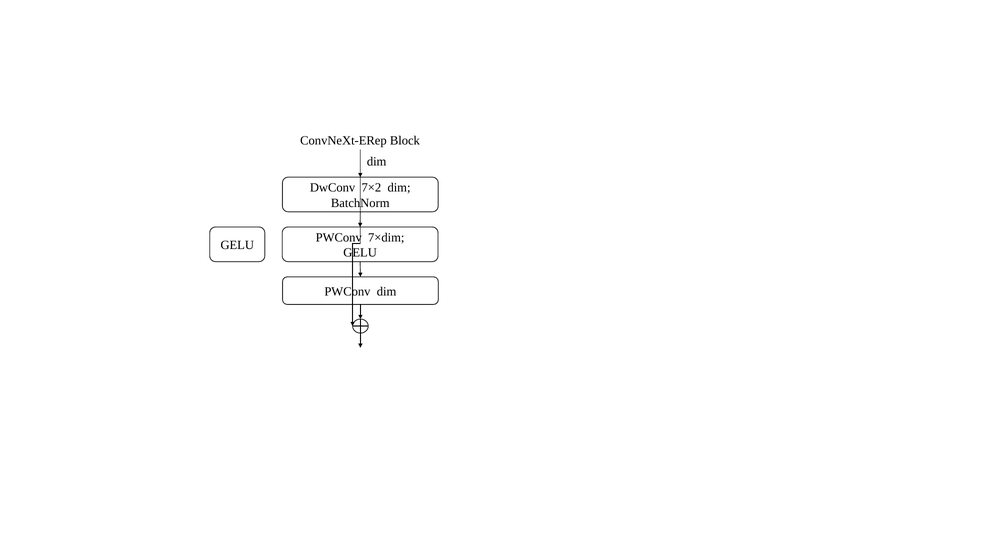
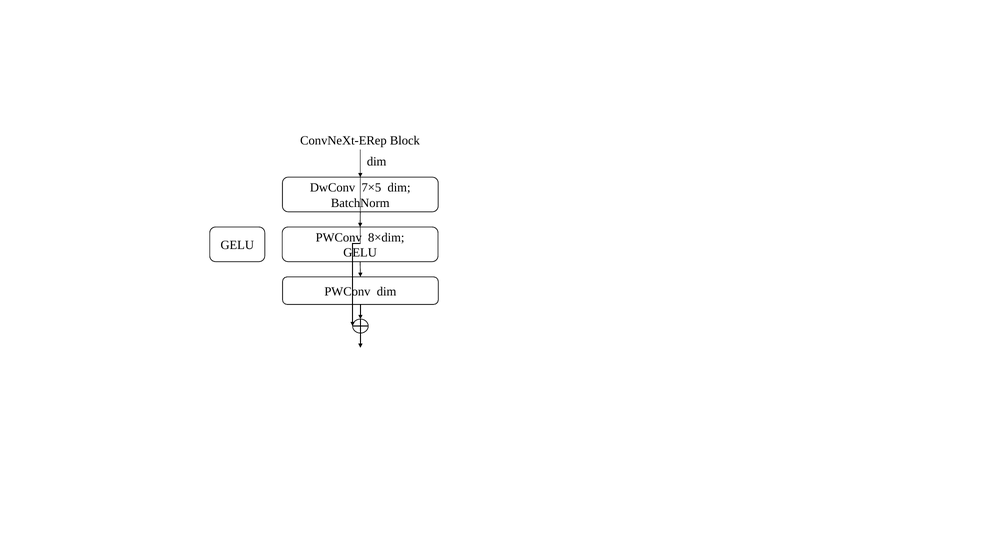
7×2: 7×2 -> 7×5 (371, 188)
7×dim: 7×dim -> 8×dim (386, 238)
